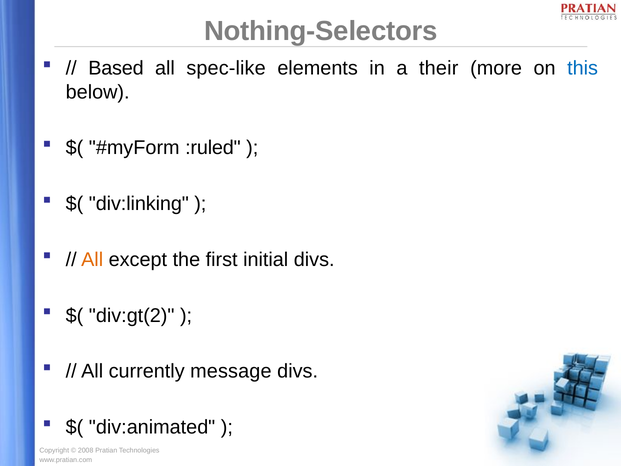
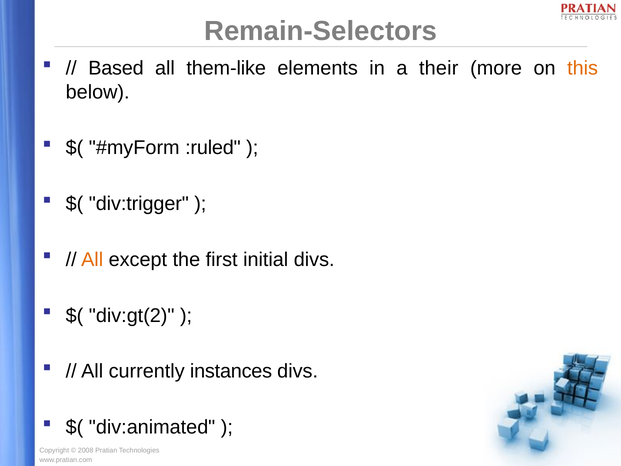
Nothing-Selectors: Nothing-Selectors -> Remain-Selectors (321, 31)
spec-like: spec-like -> them-like (226, 68)
this colour: blue -> orange (583, 68)
div:linking: div:linking -> div:trigger (139, 204)
message: message -> instances (231, 371)
